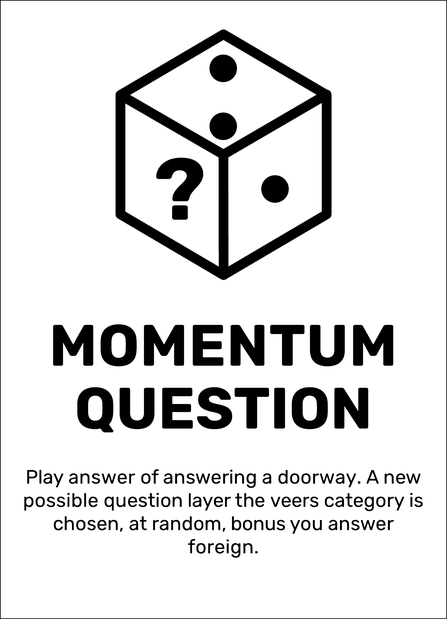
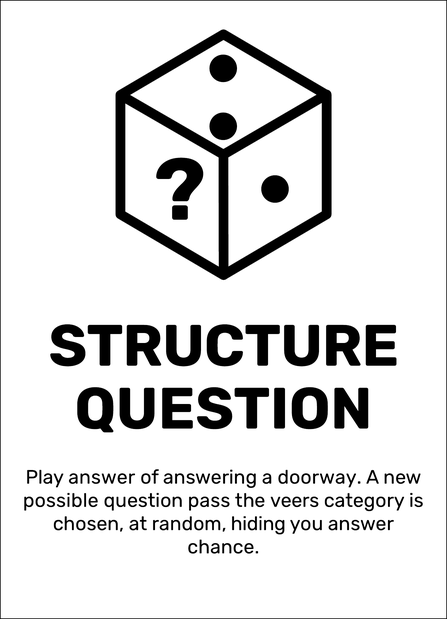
MOMENTUM: MOMENTUM -> STRUCTURE (224, 346)
layer: layer -> pass (209, 500)
bonus: bonus -> hiding (258, 524)
foreign: foreign -> chance (223, 547)
